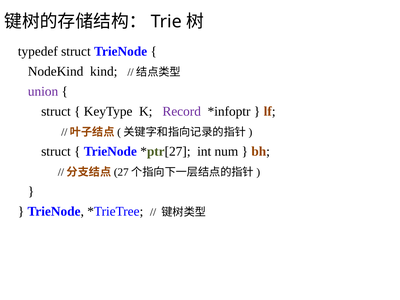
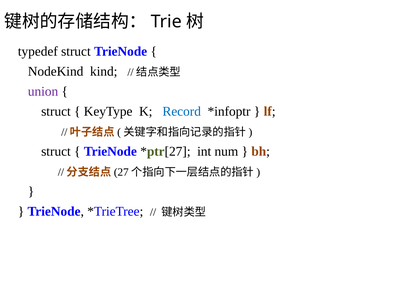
Record colour: purple -> blue (182, 111)
